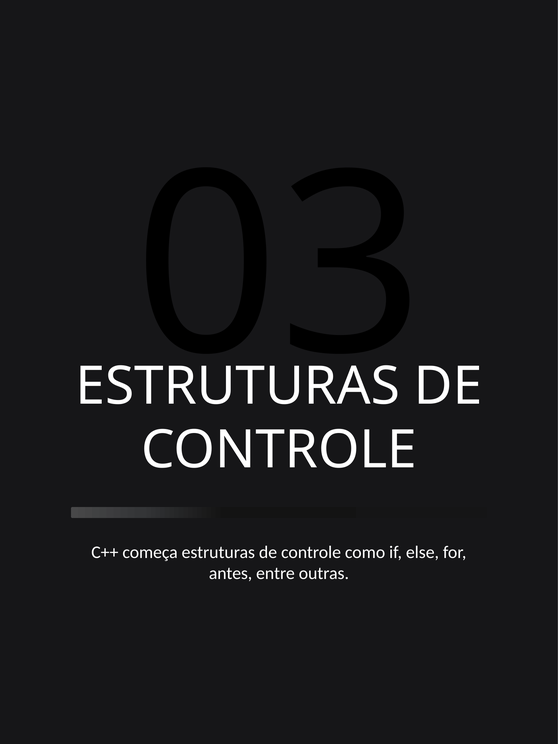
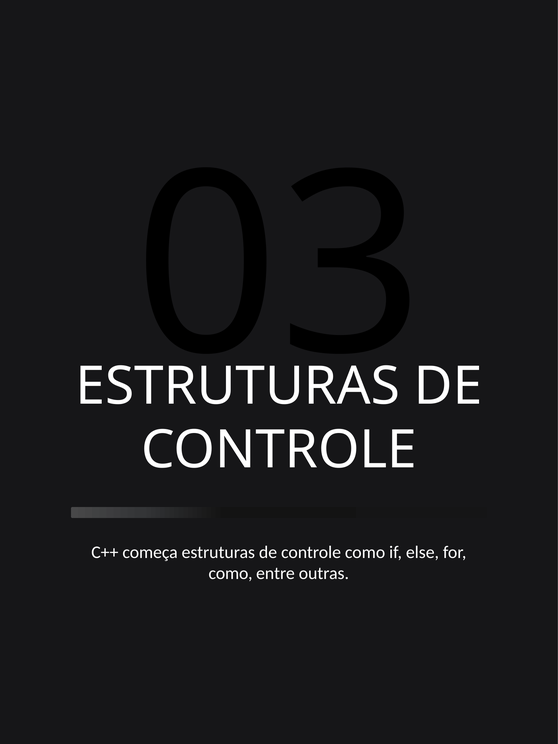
antes: antes -> como (231, 573)
